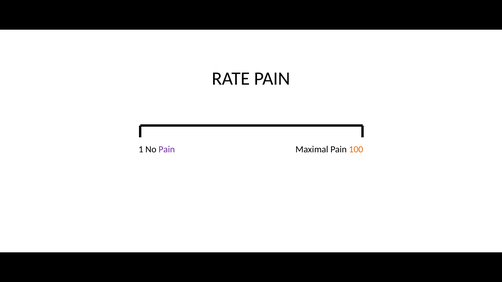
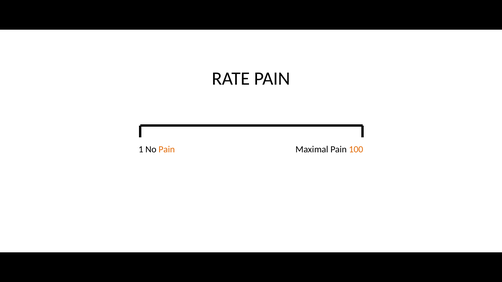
Pain colour: purple -> orange (167, 150)
